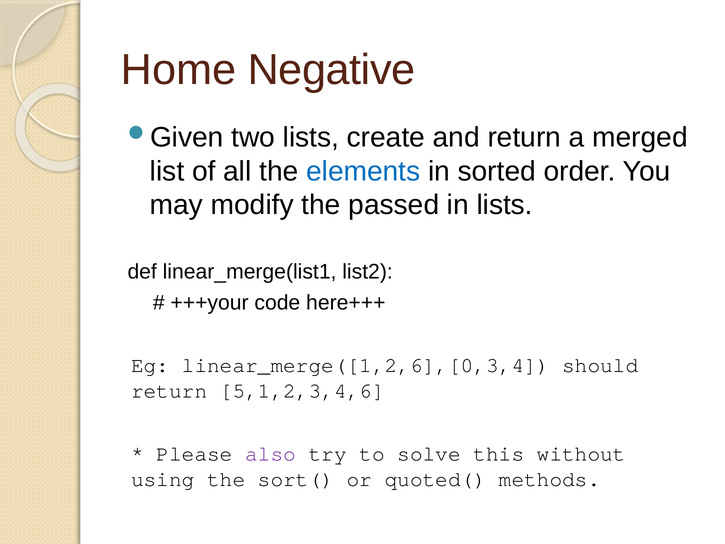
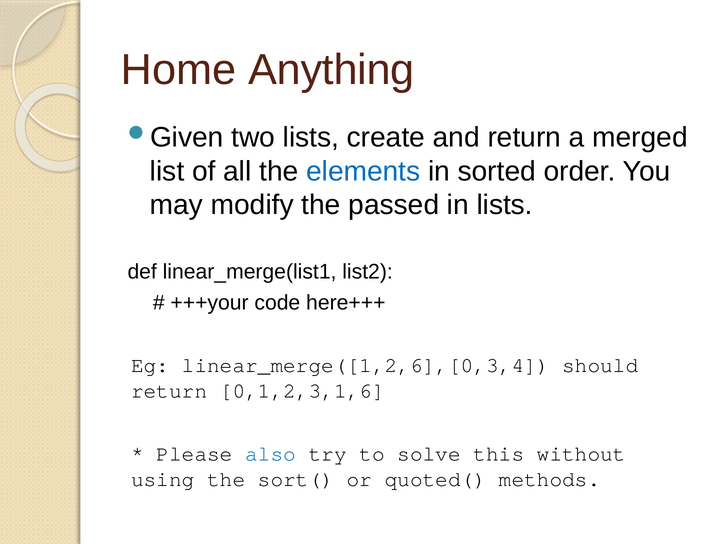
Negative: Negative -> Anything (331, 70)
5,1,2,3,4,6: 5,1,2,3,4,6 -> 0,1,2,3,1,6 (302, 391)
also colour: purple -> blue (271, 454)
